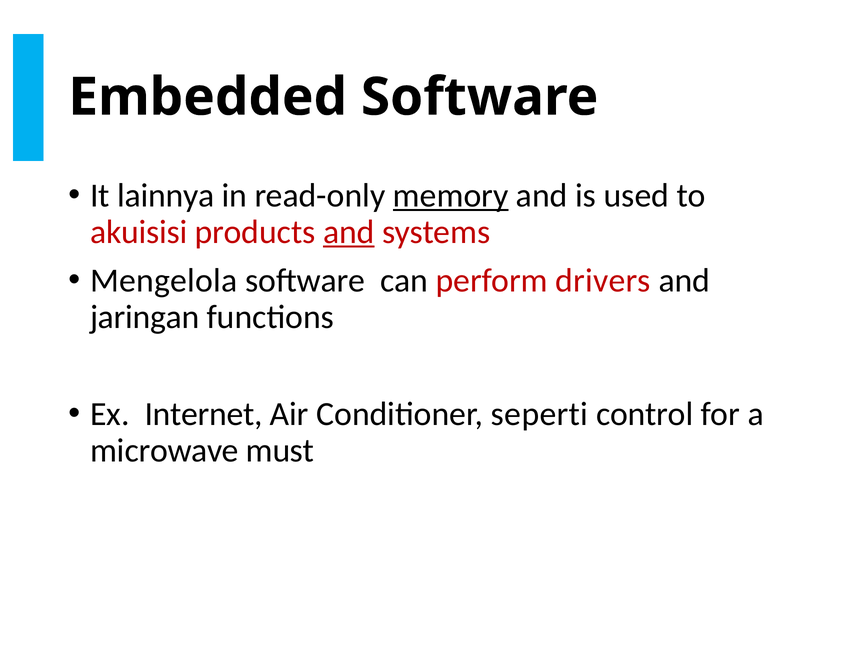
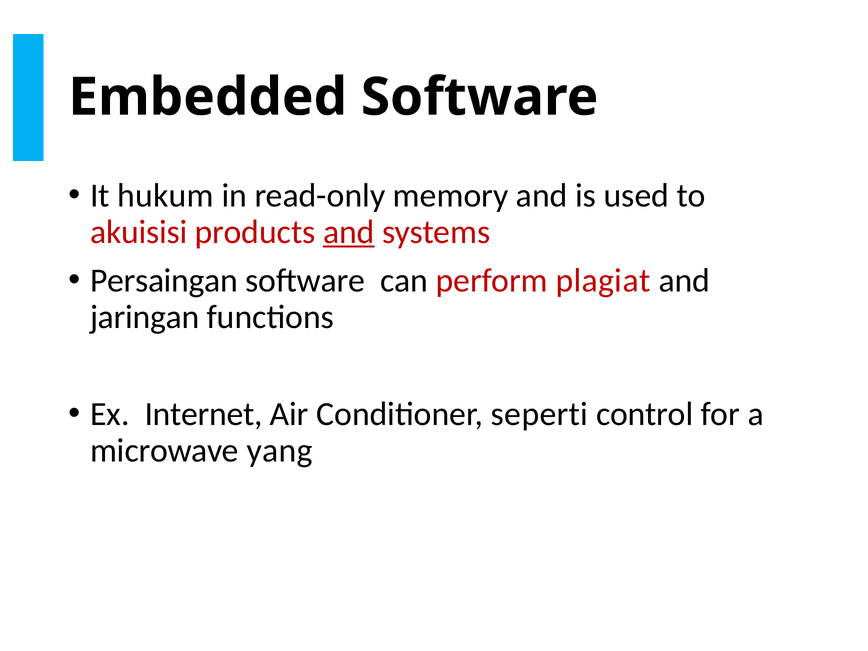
lainnya: lainnya -> hukum (166, 196)
memory underline: present -> none (451, 196)
Mengelola: Mengelola -> Persaingan (164, 281)
drivers: drivers -> plagiat (603, 281)
must: must -> yang (280, 451)
